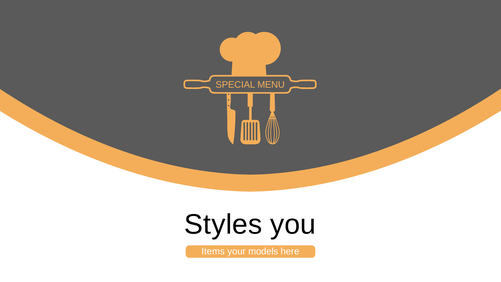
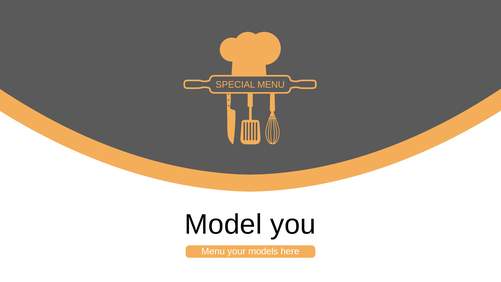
Styles: Styles -> Model (223, 224)
Items: Items -> Menu (213, 251)
